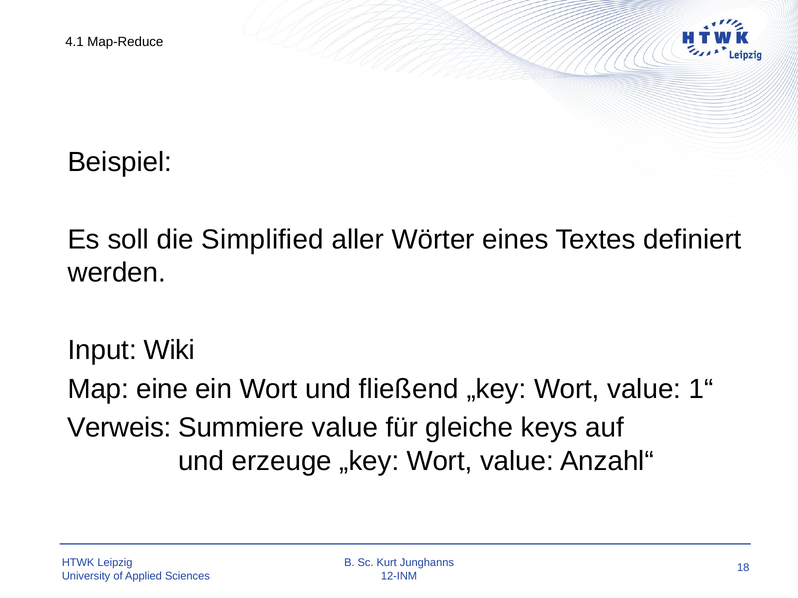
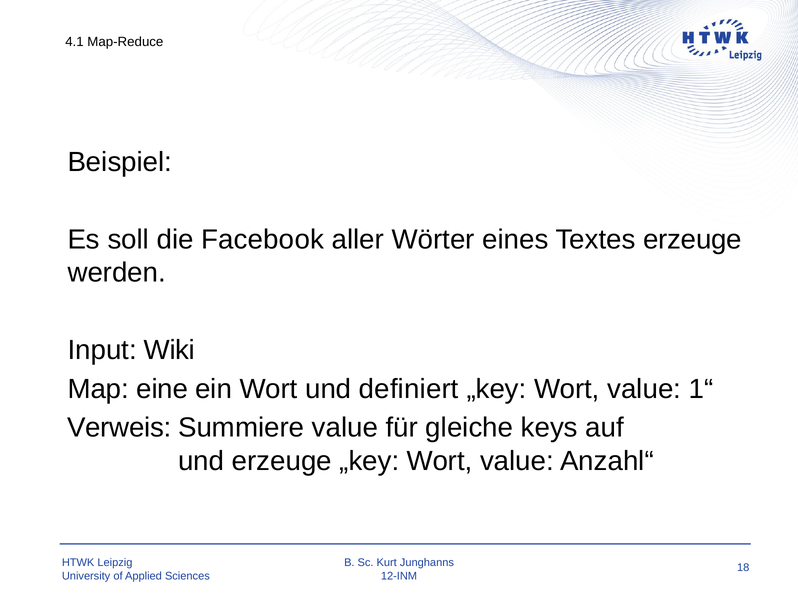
Simpliﬁed: Simpliﬁed -> Facebook (263, 240)
Textes definiert: definiert -> erzeuge (692, 240)
fließend: fließend -> definiert (409, 389)
